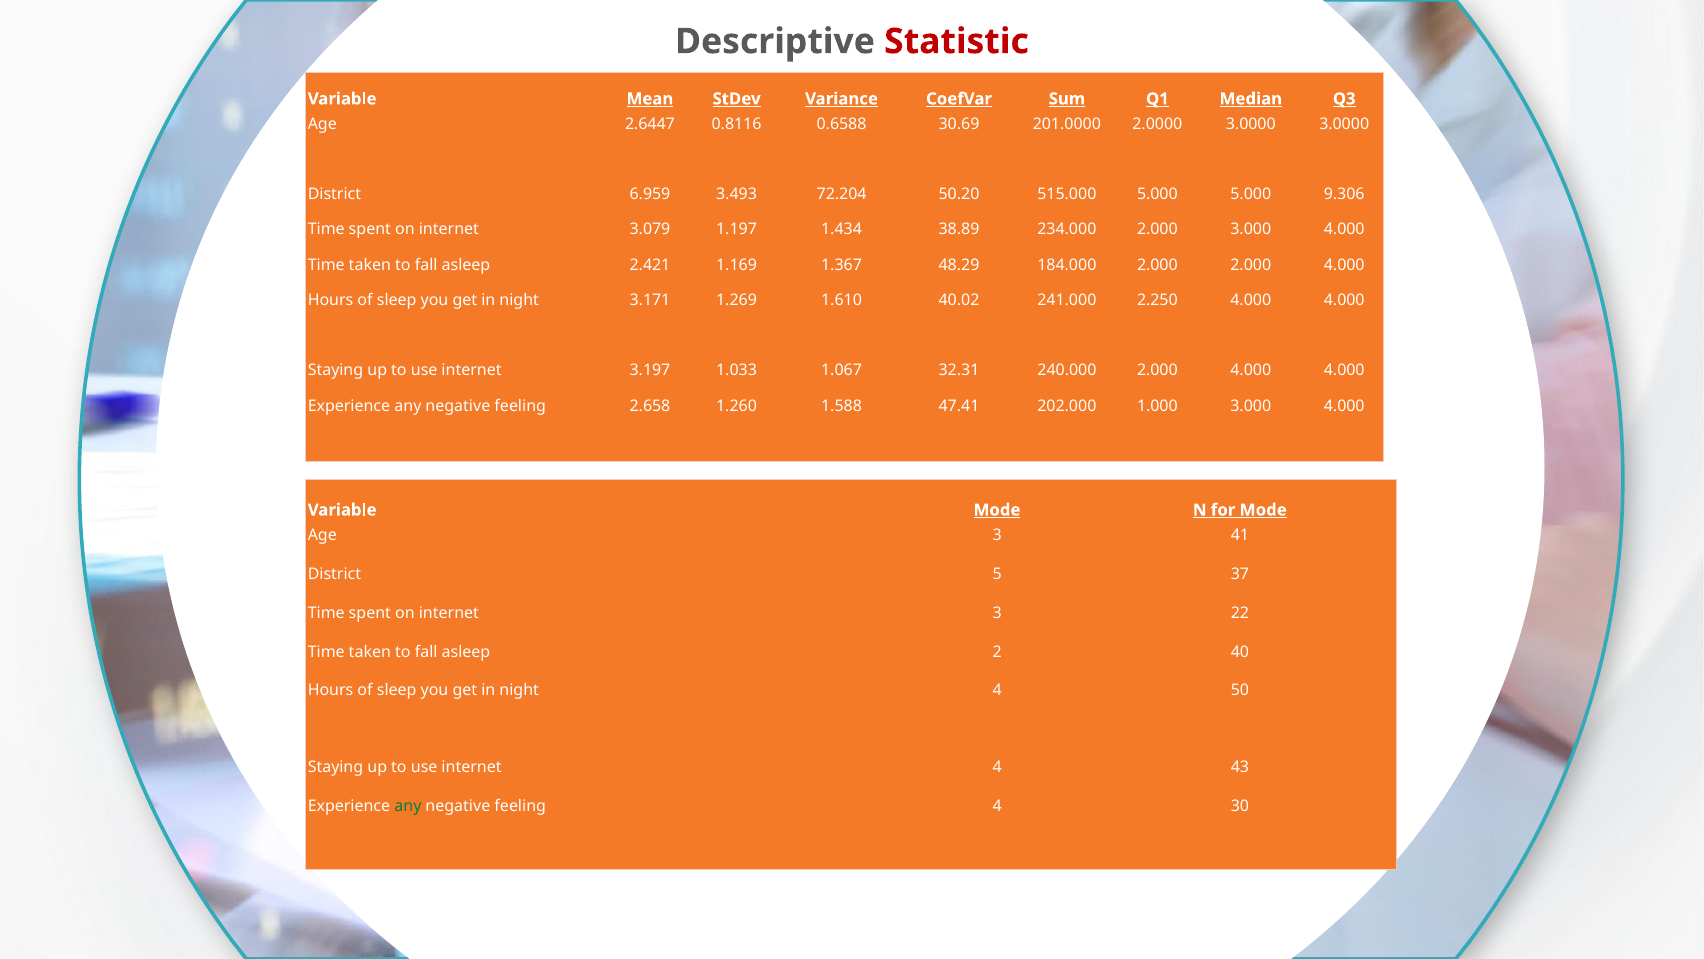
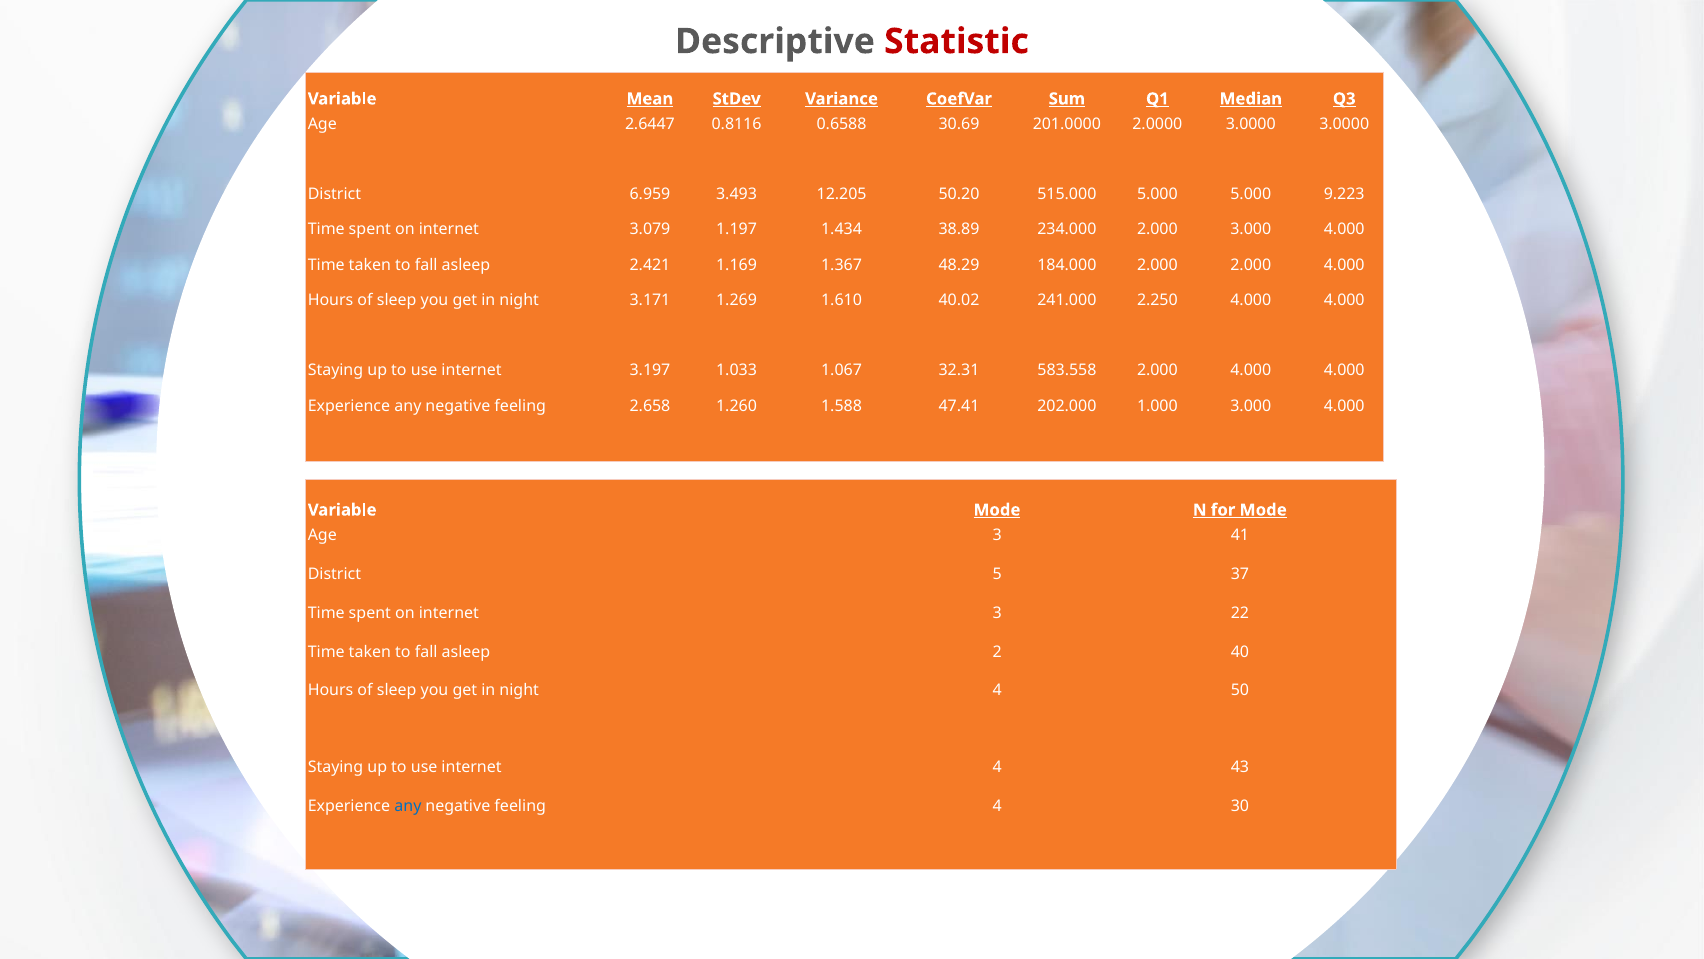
72.204: 72.204 -> 12.205 (842, 194)
9.306: 9.306 -> 9.223 (1344, 194)
240.000: 240.000 -> 583.558 (1067, 370)
any colour: green -> blue (408, 806)
